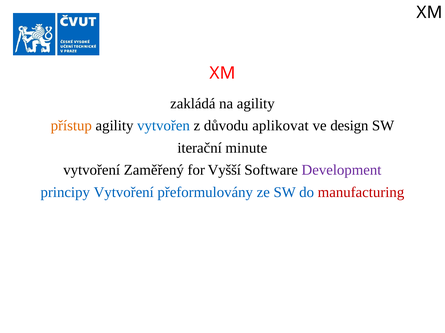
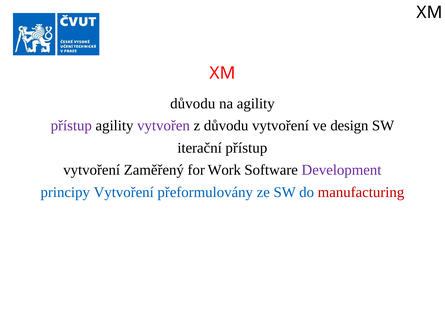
zakládá: zakládá -> důvodu (193, 104)
přístup colour: orange -> purple (71, 126)
vytvořen colour: blue -> purple (164, 126)
důvodu aplikovat: aplikovat -> vytvoření (281, 126)
iterační minute: minute -> přístup (246, 148)
Vyšší: Vyšší -> Work (224, 170)
